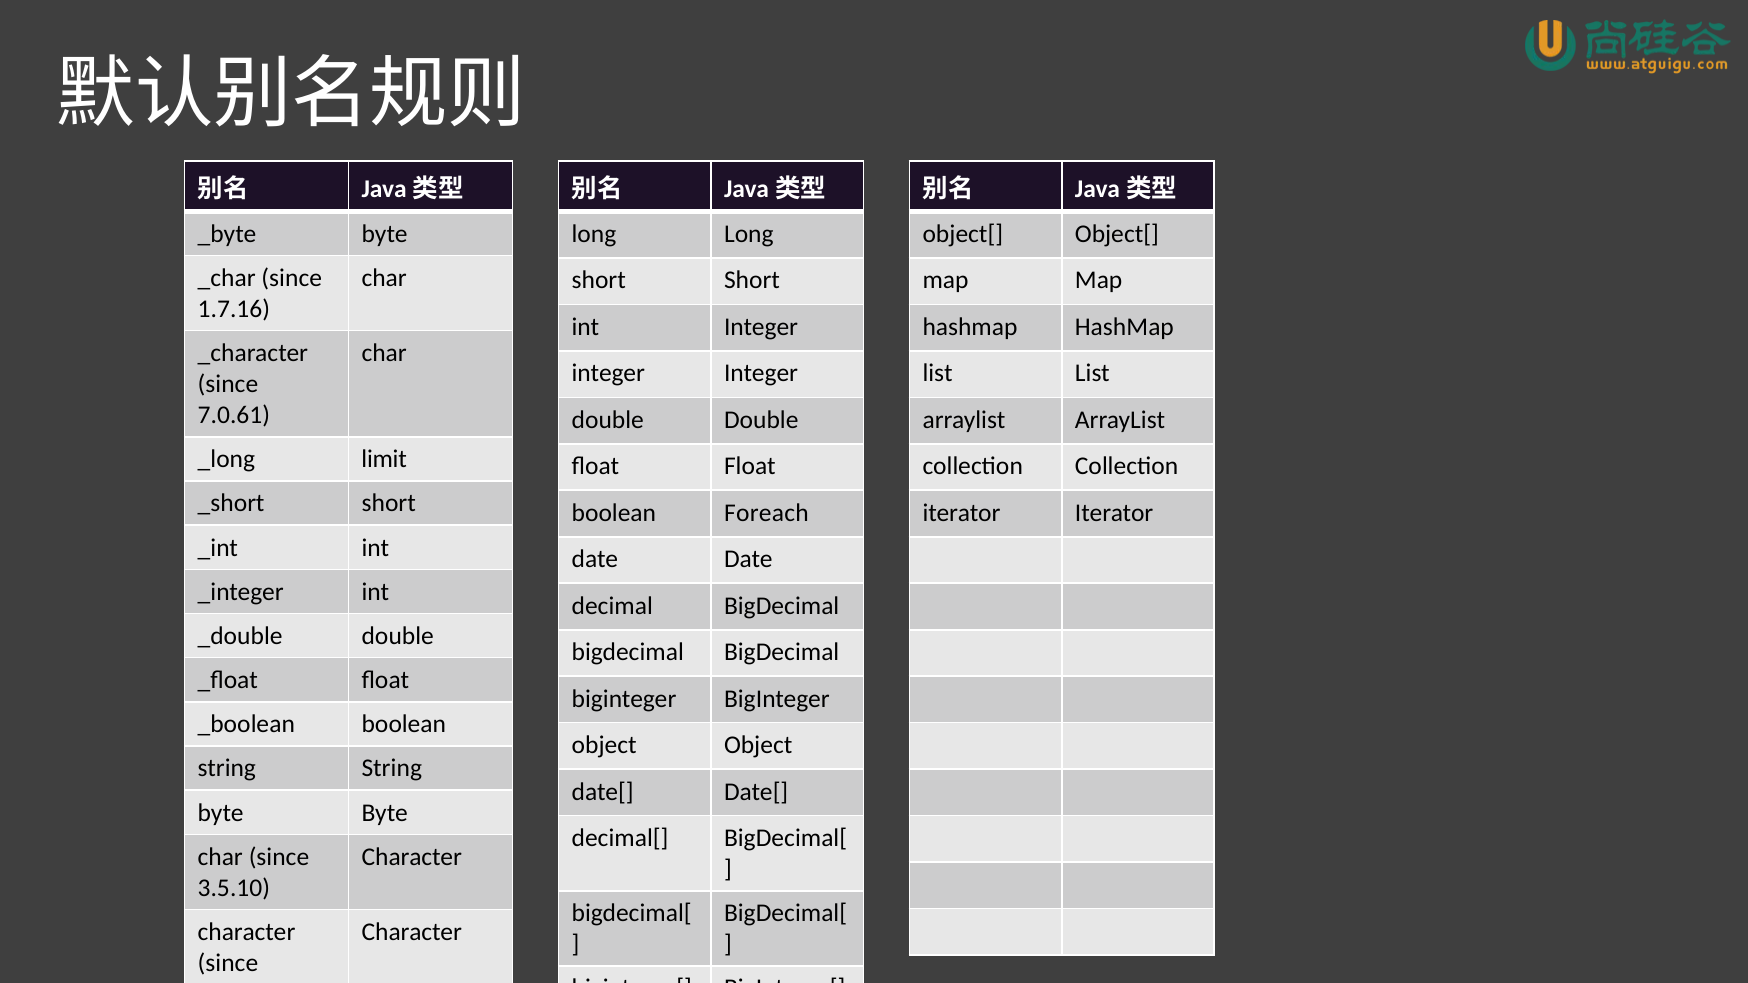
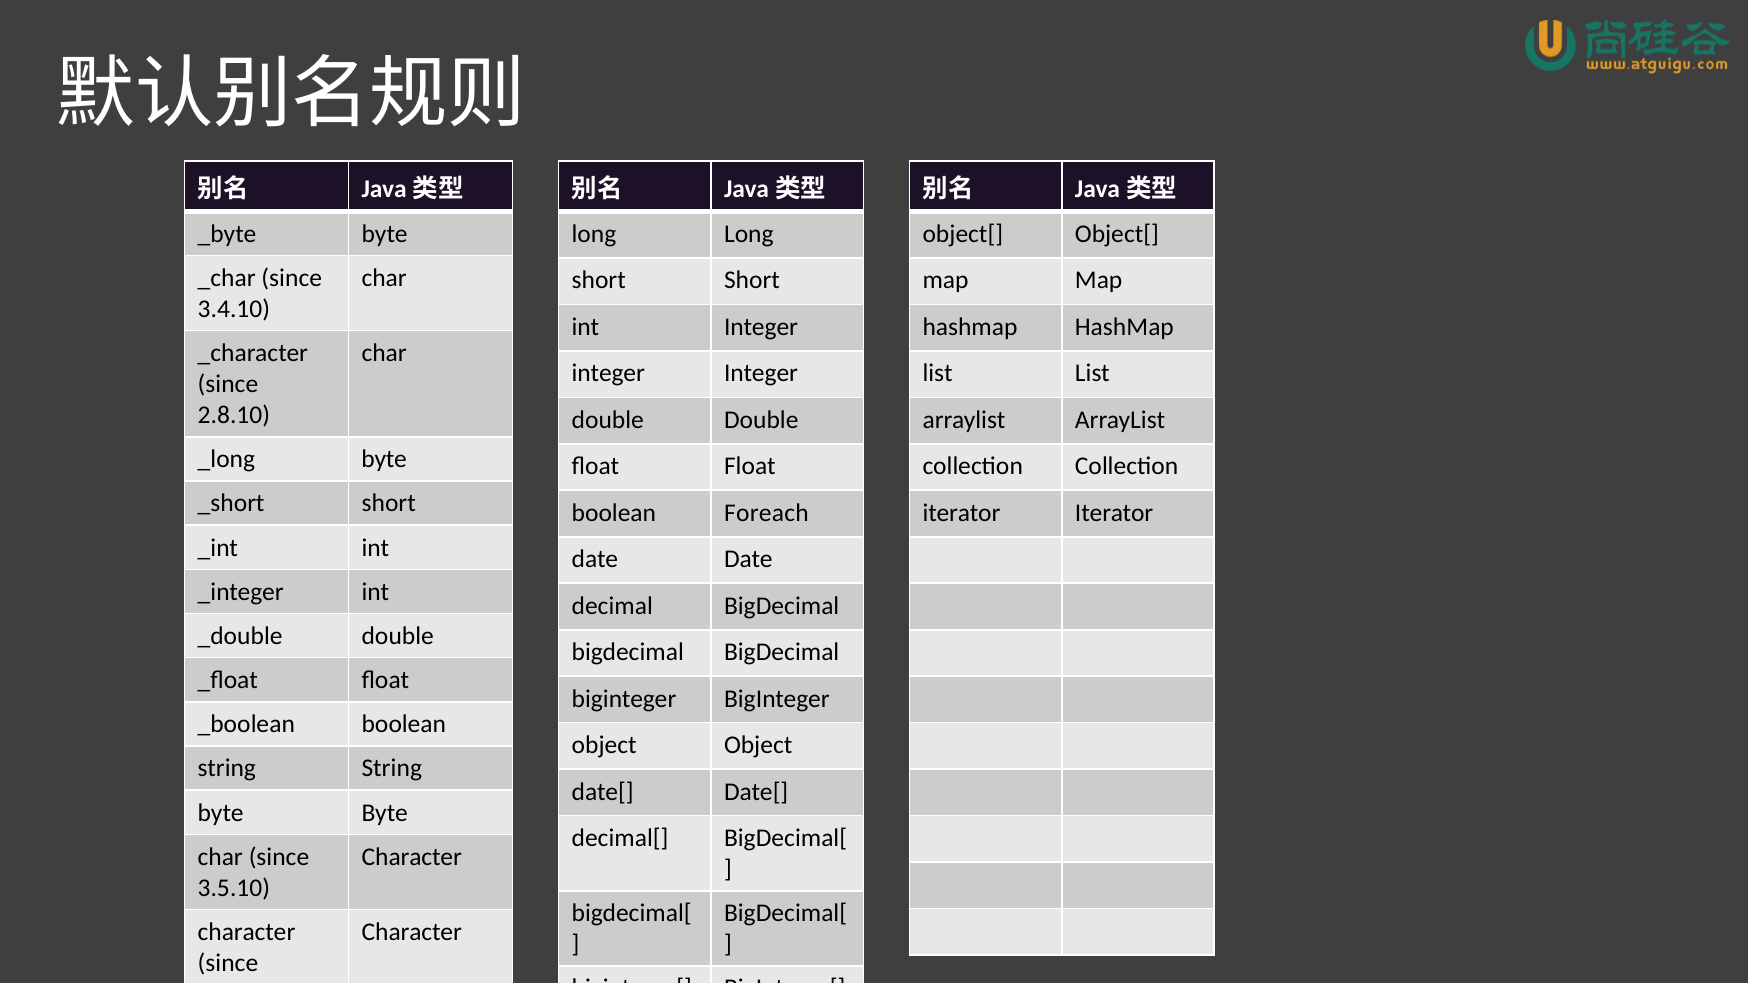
1.7.16: 1.7.16 -> 3.4.10 (234, 309)
7.0.61: 7.0.61 -> 2.8.10 (234, 415)
limit: limit -> byte (384, 459)
